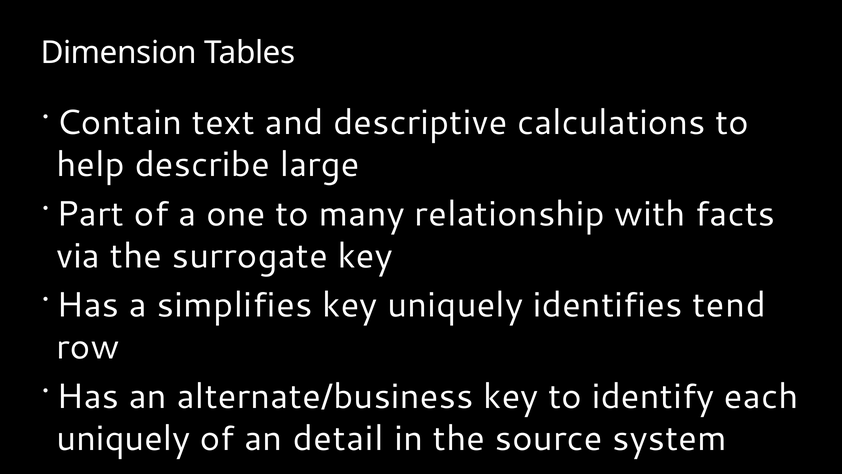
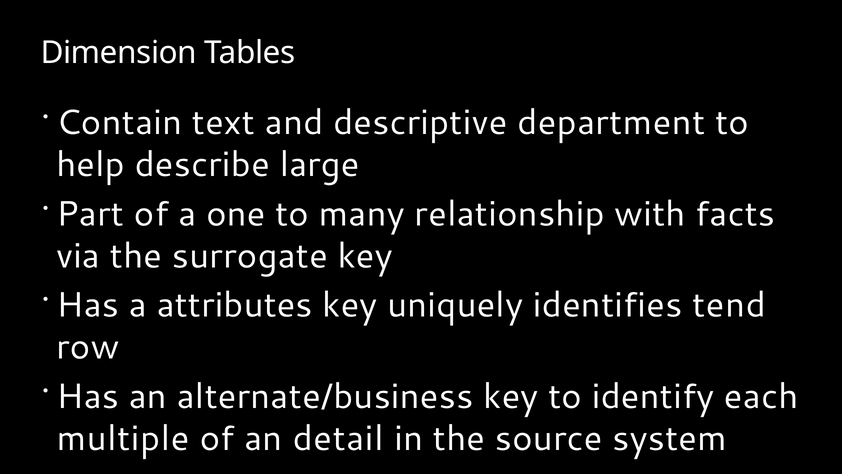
calculations: calculations -> department (611, 123)
simplifies: simplifies -> attributes (235, 305)
uniquely: uniquely -> multiple (123, 438)
